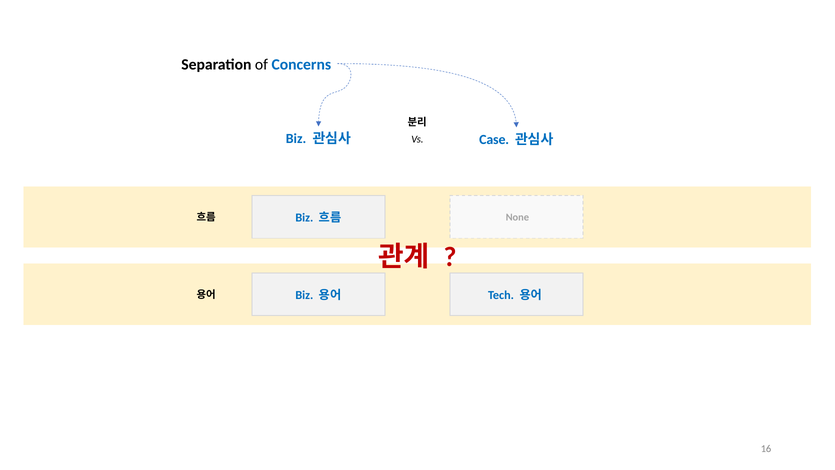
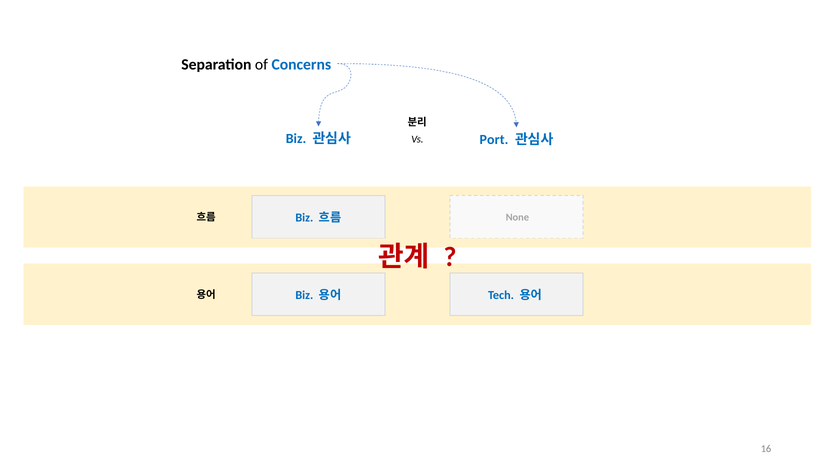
Case: Case -> Port (494, 140)
